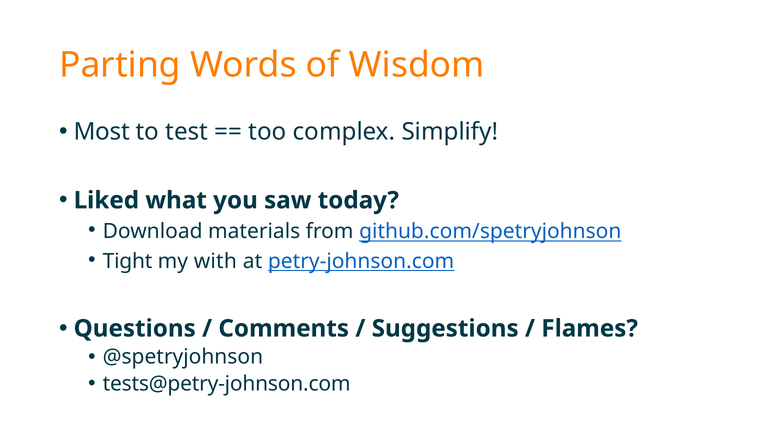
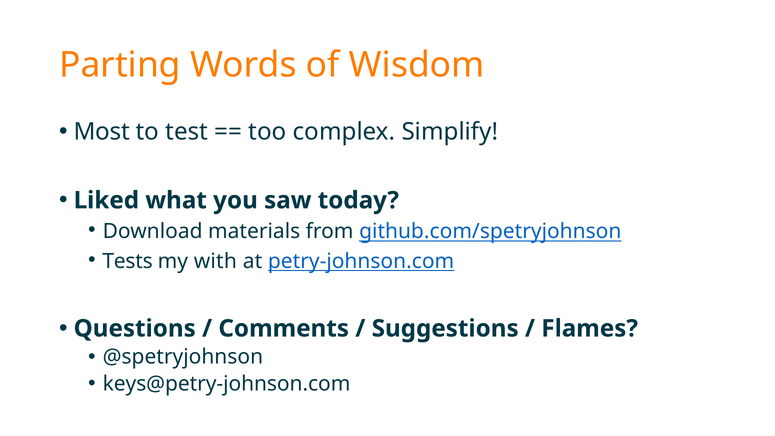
Tight: Tight -> Tests (128, 261)
tests@petry-johnson.com: tests@petry-johnson.com -> keys@petry-johnson.com (227, 384)
